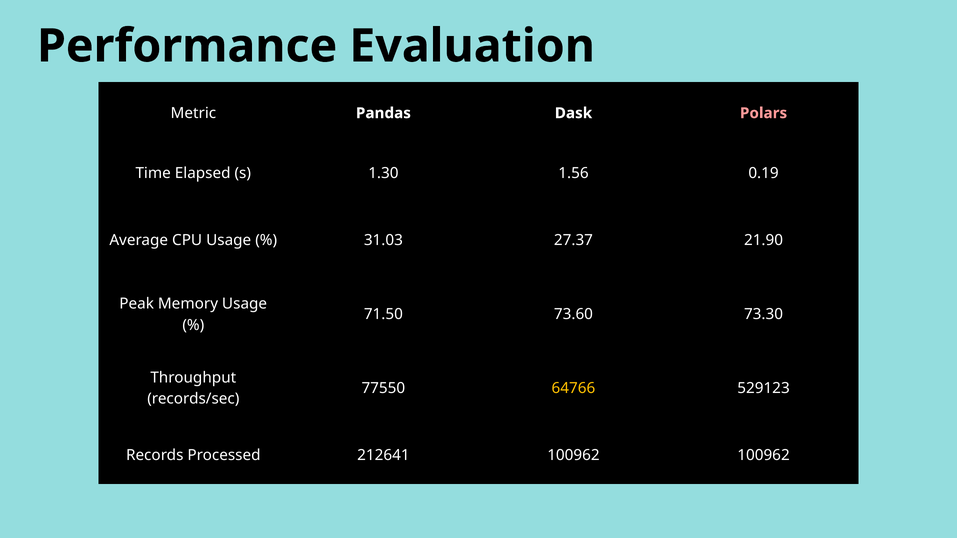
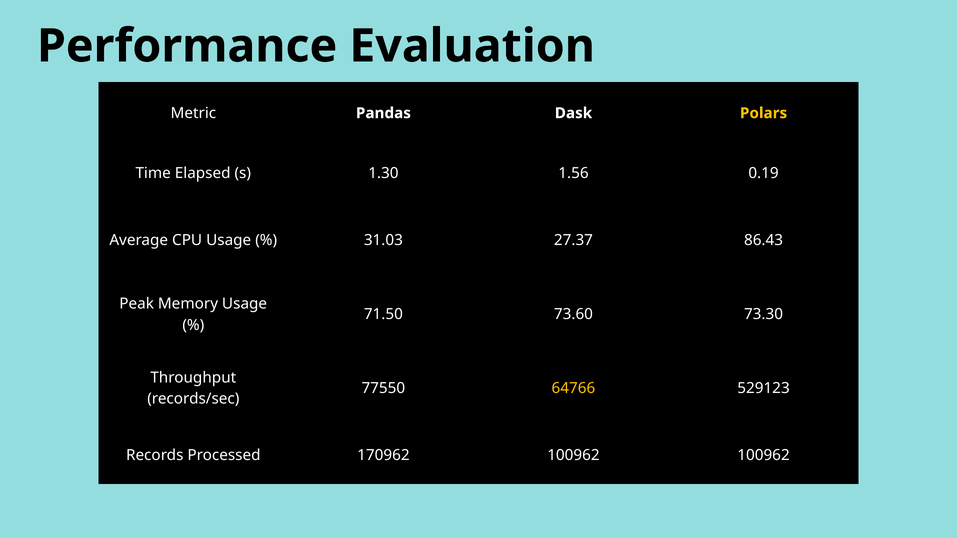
Polars colour: pink -> yellow (764, 113)
21.90: 21.90 -> 86.43 (764, 241)
212641: 212641 -> 170962 (383, 455)
